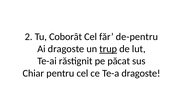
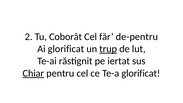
Ai dragoste: dragoste -> glorificat (66, 49)
păcat: păcat -> iertat (119, 61)
Chiar underline: none -> present (33, 73)
Te-a dragoste: dragoste -> glorificat (141, 73)
